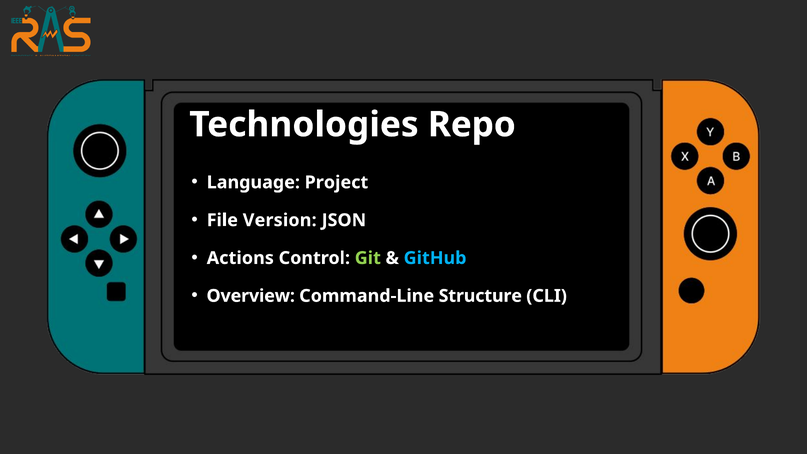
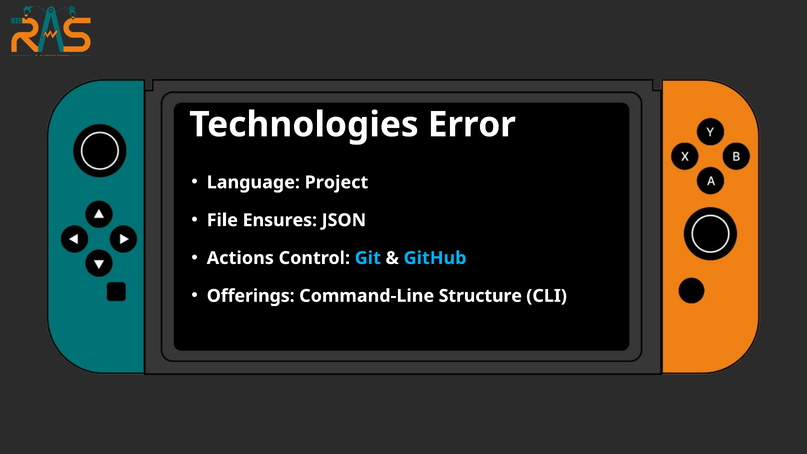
Repo: Repo -> Error (472, 125)
Version: Version -> Ensures (280, 220)
Git colour: light green -> light blue (368, 258)
Overview: Overview -> Offerings (251, 296)
